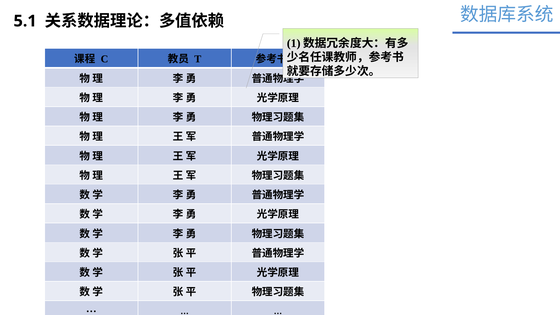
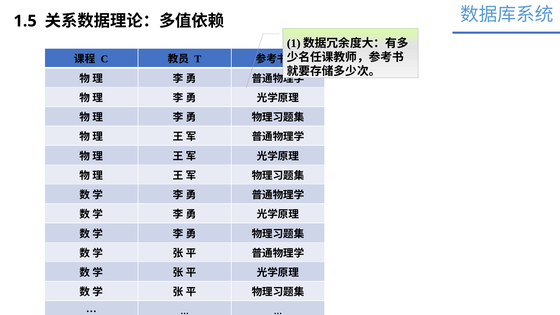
5.1: 5.1 -> 1.5 (25, 21)
